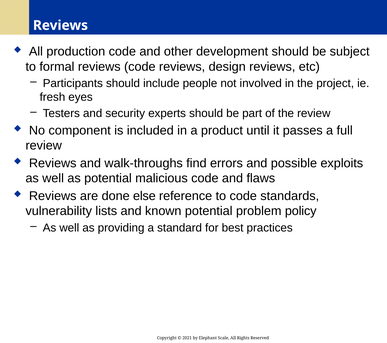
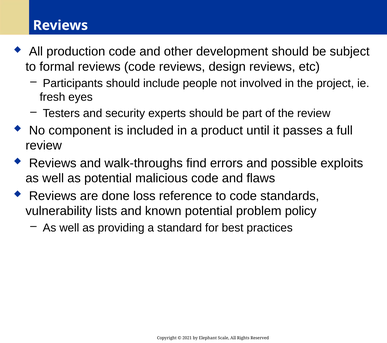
else: else -> loss (144, 196)
